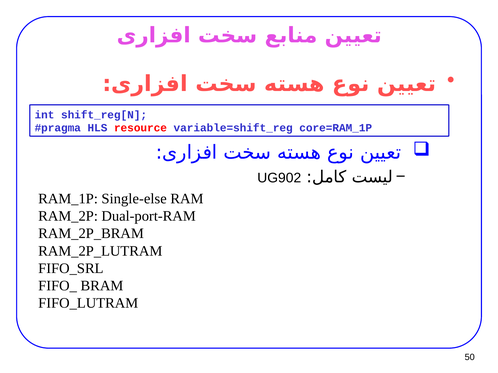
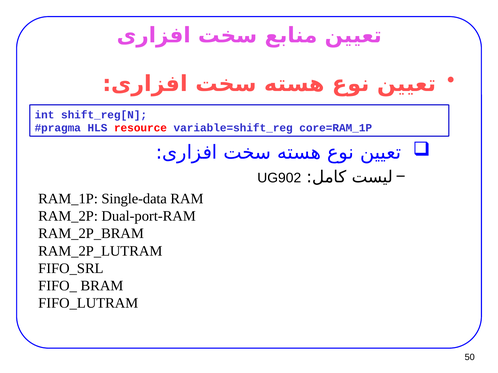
Single-else: Single-else -> Single-data (134, 199)
